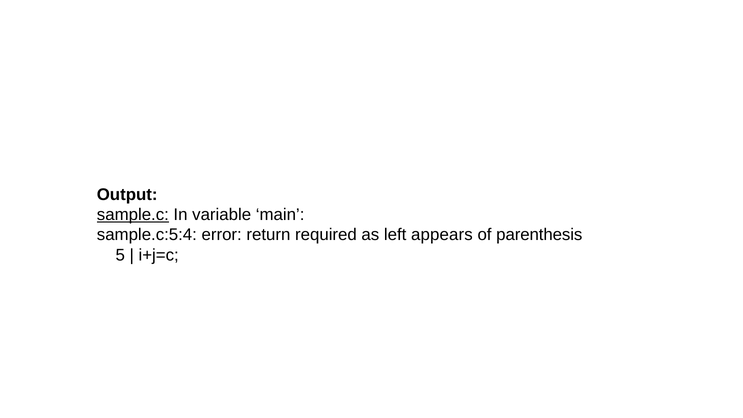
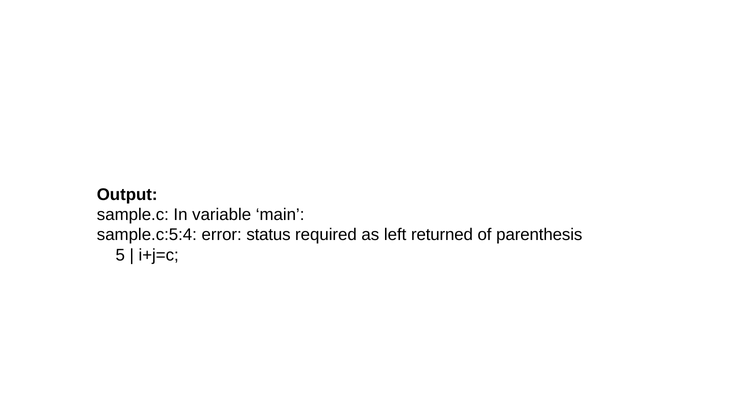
sample.c underline: present -> none (133, 215)
return: return -> status (268, 235)
appears: appears -> returned (442, 235)
